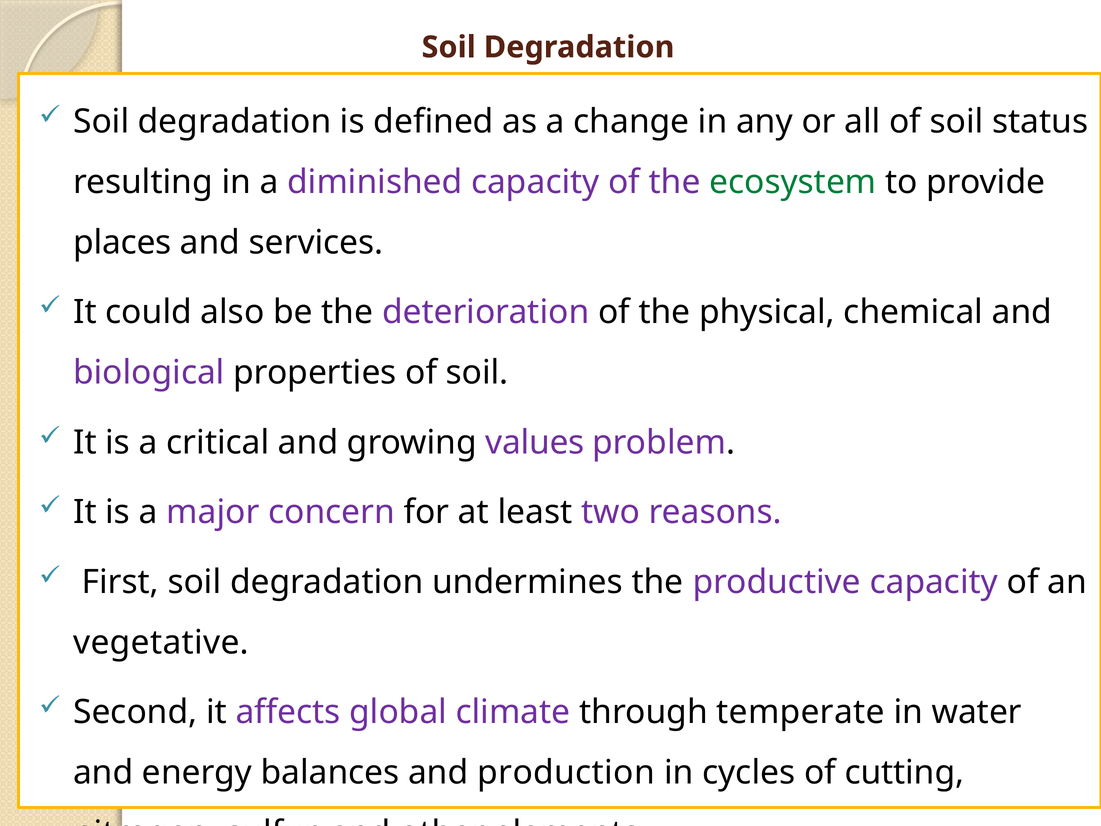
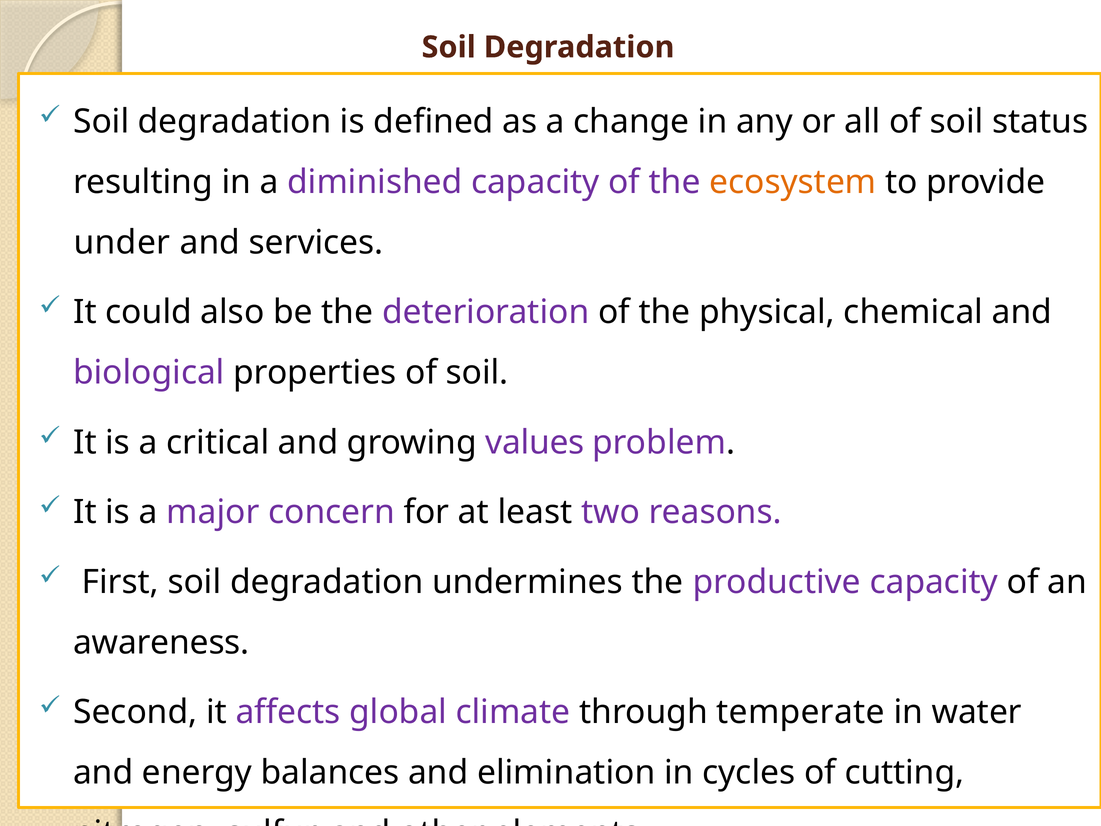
ecosystem colour: green -> orange (793, 182)
places: places -> under (122, 243)
vegetative: vegetative -> awareness (161, 642)
production: production -> elimination (566, 773)
